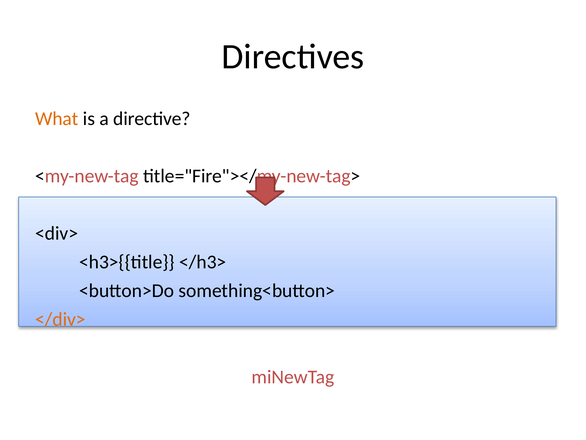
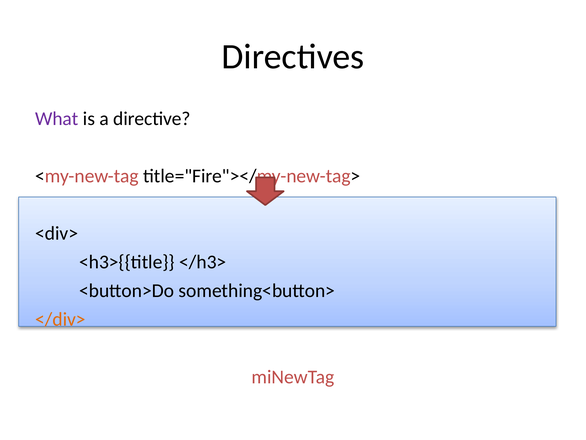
What colour: orange -> purple (57, 119)
